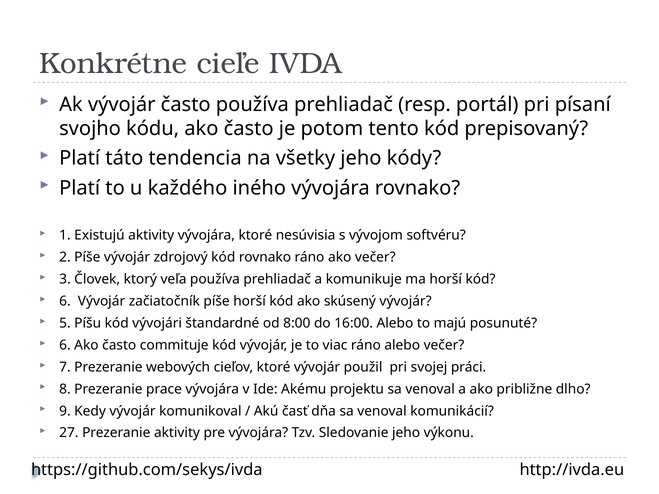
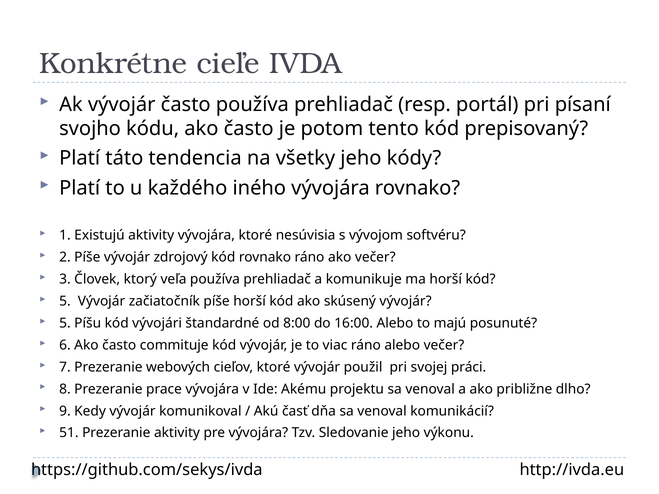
6: 6 -> 5 (65, 301)
27: 27 -> 51 (69, 433)
